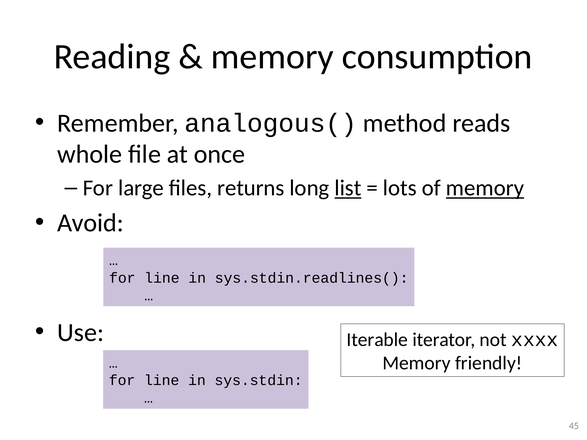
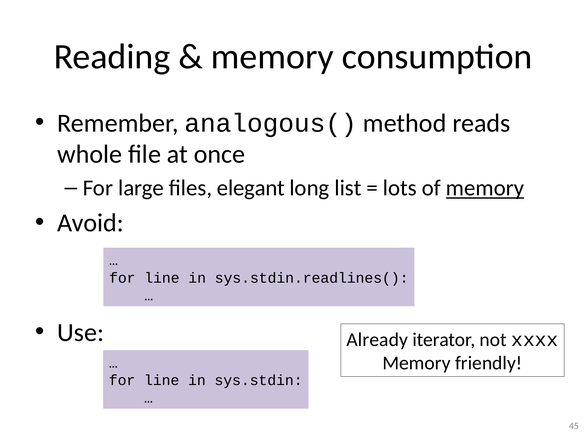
returns: returns -> elegant (251, 188)
list underline: present -> none (348, 188)
Iterable: Iterable -> Already (377, 340)
